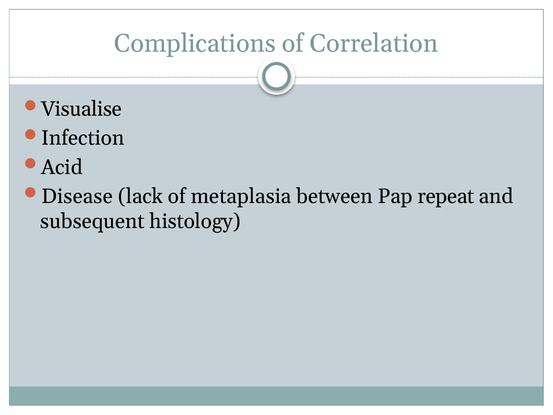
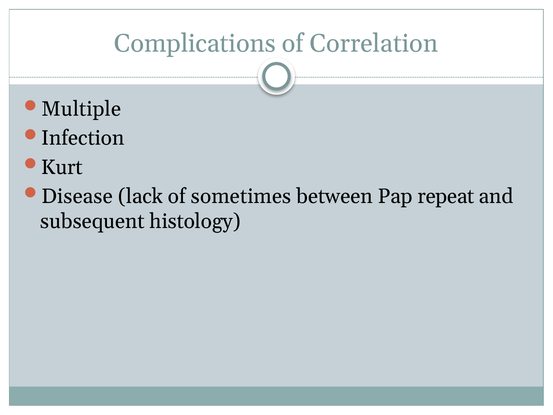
Visualise: Visualise -> Multiple (81, 109)
Acid: Acid -> Kurt (62, 167)
metaplasia: metaplasia -> sometimes (241, 196)
